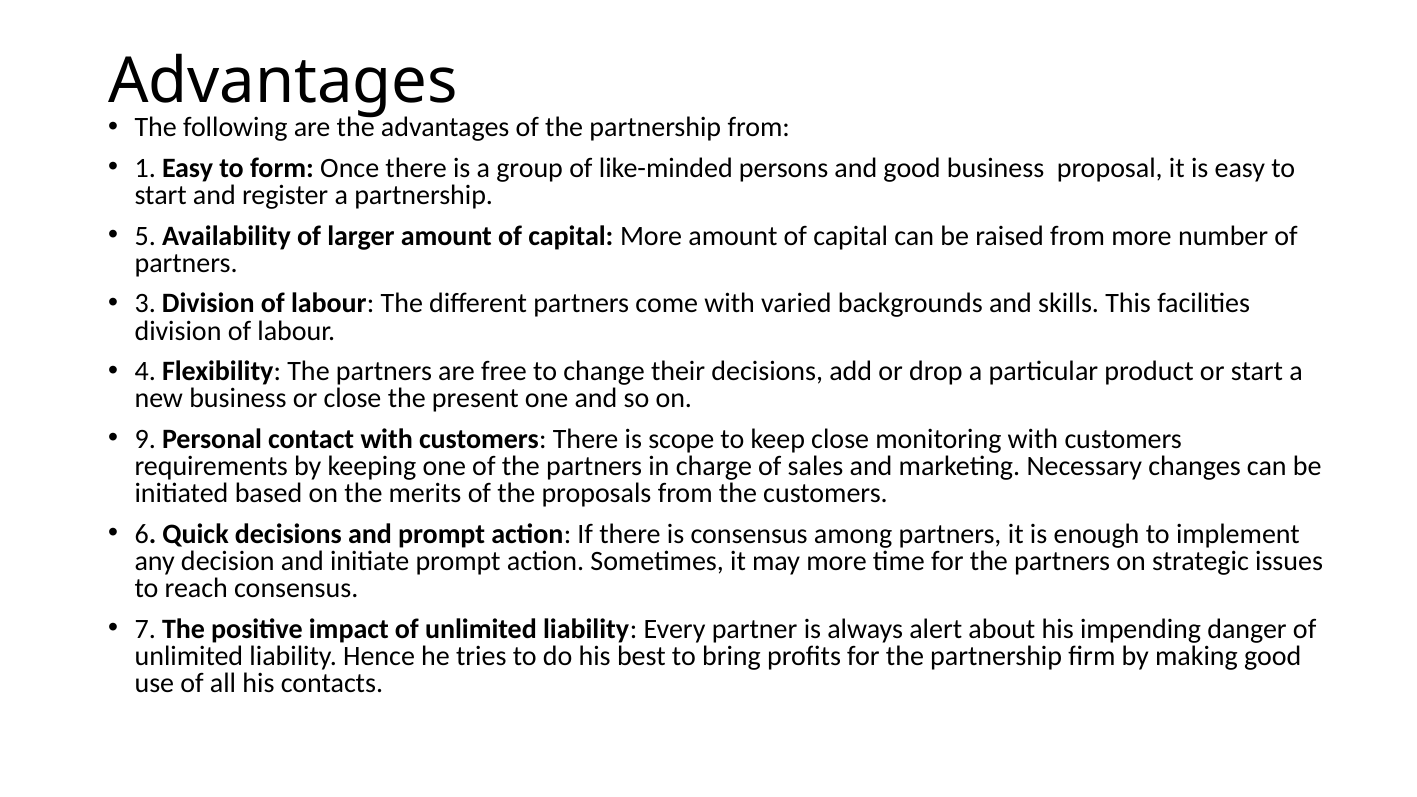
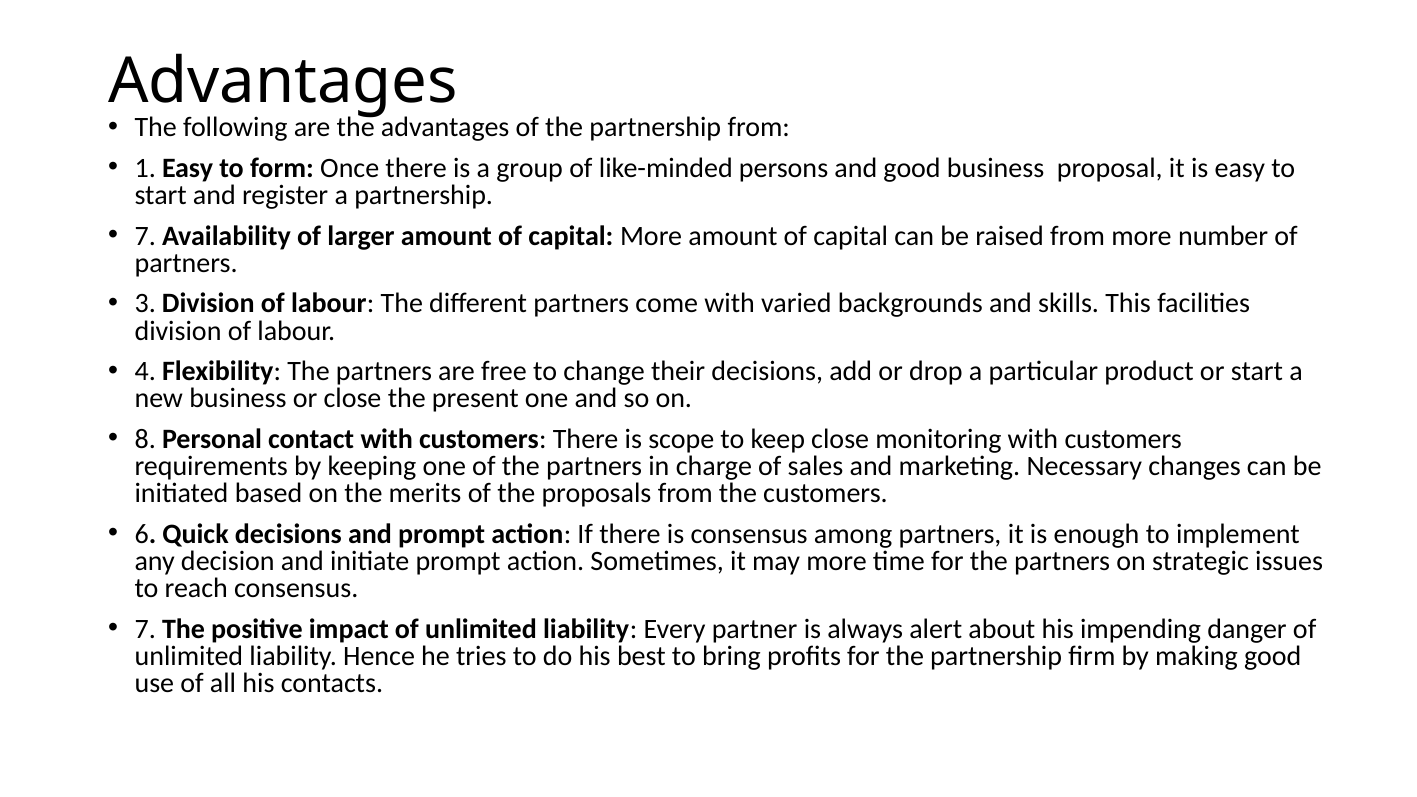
5: 5 -> 7 (145, 236)
9: 9 -> 8 (145, 439)
